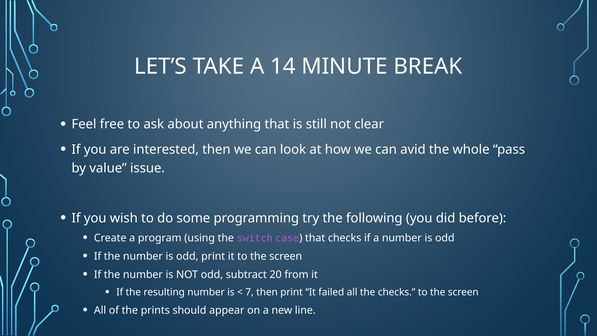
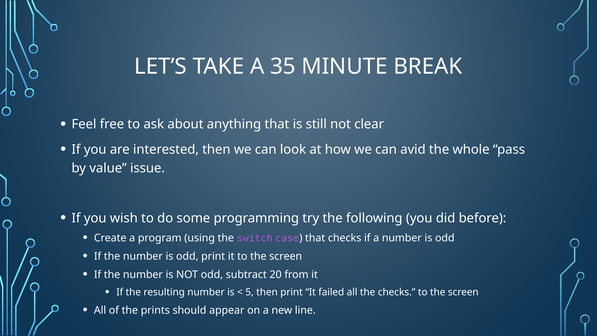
14: 14 -> 35 (283, 66)
7: 7 -> 5 (250, 292)
